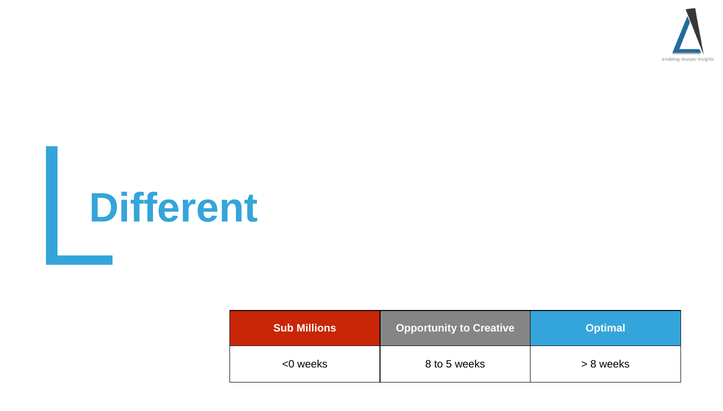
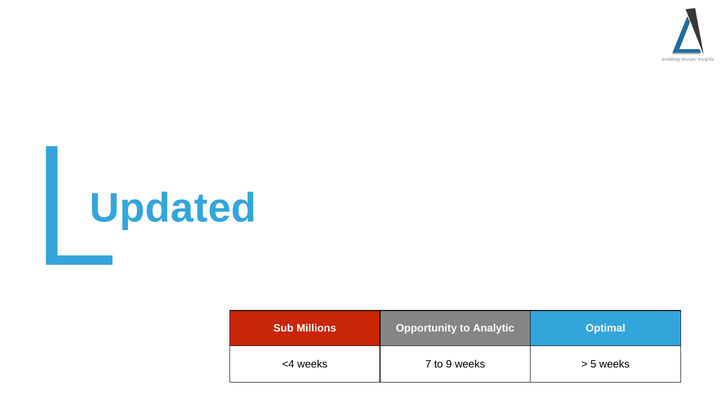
Different: Different -> Updated (173, 208)
Creative: Creative -> Analytic (494, 328)
<0: <0 -> <4 (288, 364)
weeks 8: 8 -> 7 (428, 364)
5: 5 -> 9 (449, 364)
8: 8 -> 5 (593, 364)
